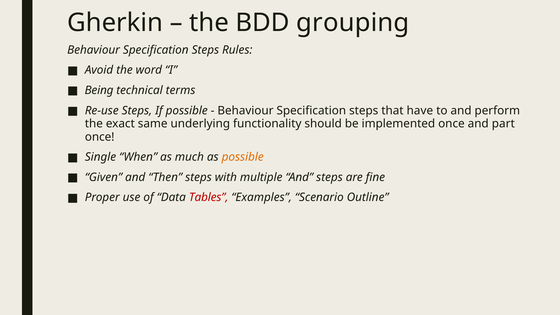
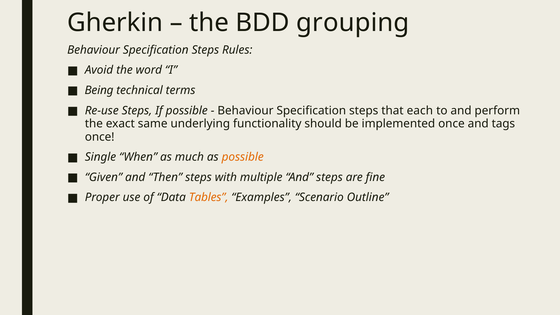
have: have -> each (420, 110)
part: part -> tags (503, 124)
Tables colour: red -> orange (209, 197)
